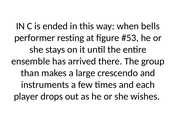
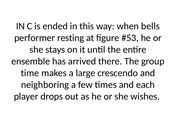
than: than -> time (30, 73)
instruments: instruments -> neighboring (45, 85)
